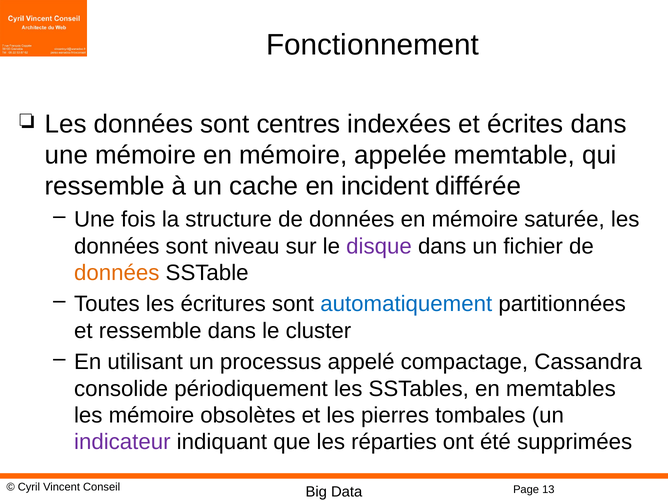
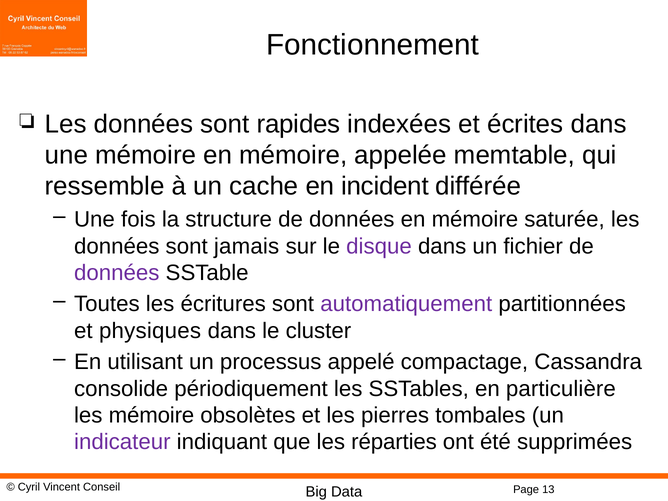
centres: centres -> rapides (299, 124)
niveau: niveau -> jamais (247, 246)
données colour: orange -> purple (117, 273)
automatiquement colour: blue -> purple (406, 304)
et ressemble: ressemble -> physiques (150, 331)
memtables: memtables -> particulière (561, 389)
